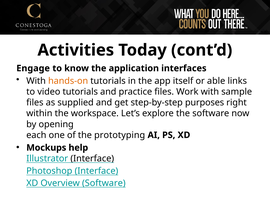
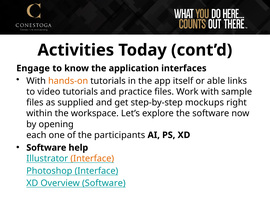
purposes: purposes -> mockups (204, 102)
prototyping: prototyping -> participants (120, 135)
Mockups: Mockups -> Software (46, 147)
Interface colour: black -> orange (92, 158)
